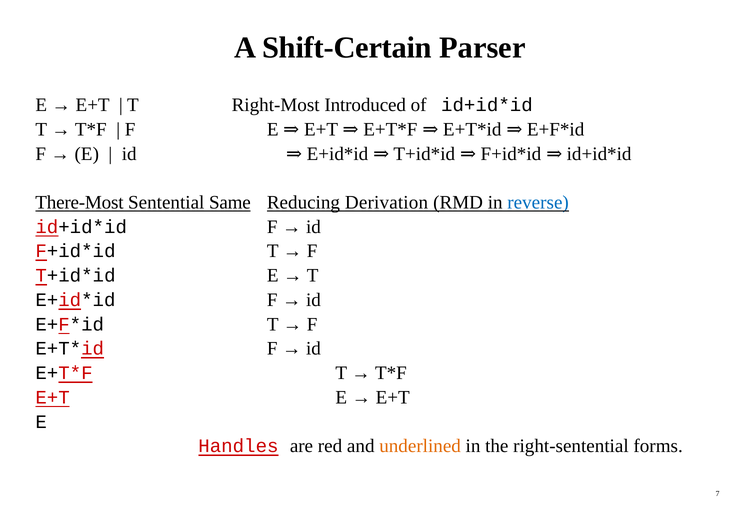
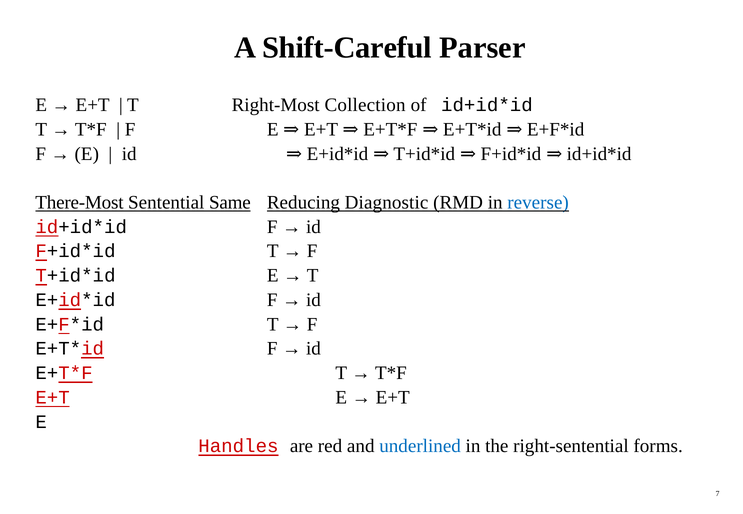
Shift-Certain: Shift-Certain -> Shift-Careful (347, 48)
Introduced: Introduced -> Collection (365, 105)
Derivation: Derivation -> Diagnostic (387, 203)
underlined colour: orange -> blue (420, 446)
